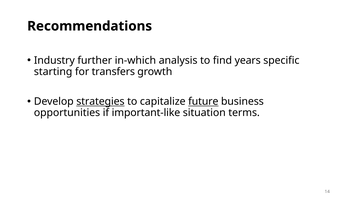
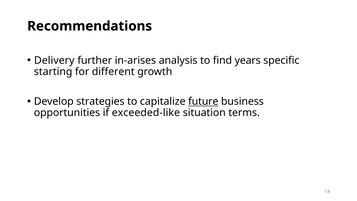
Industry: Industry -> Delivery (54, 60)
in-which: in-which -> in-arises (135, 60)
transfers: transfers -> different (113, 72)
strategies underline: present -> none (100, 101)
important-like: important-like -> exceeded-like (146, 113)
